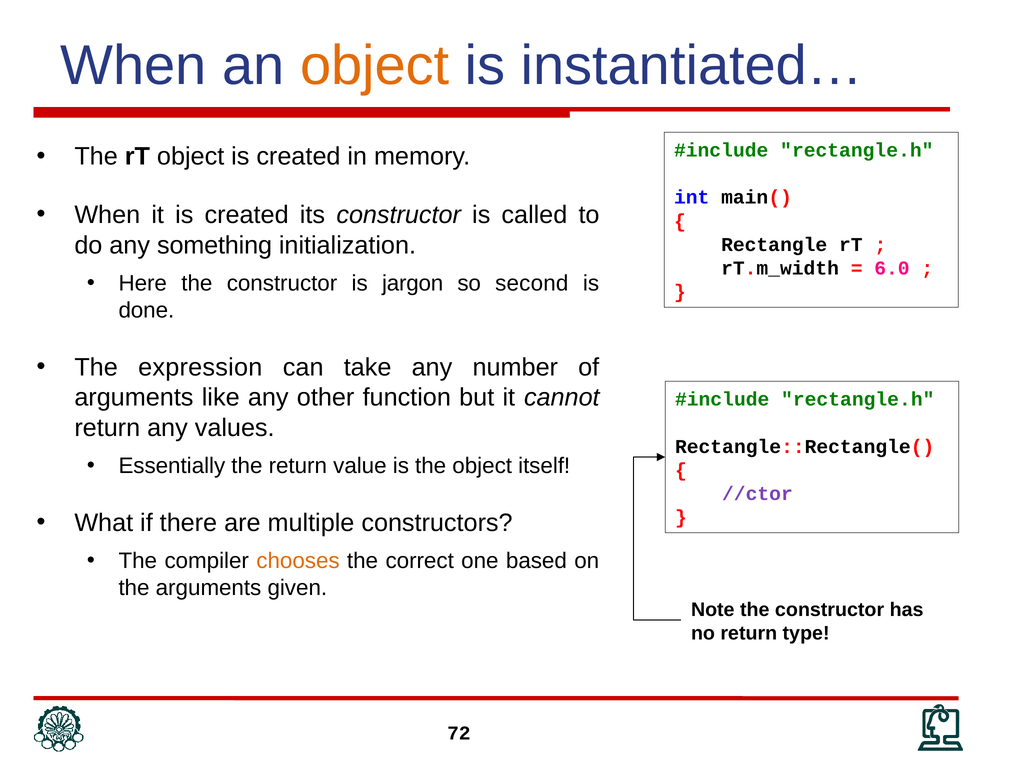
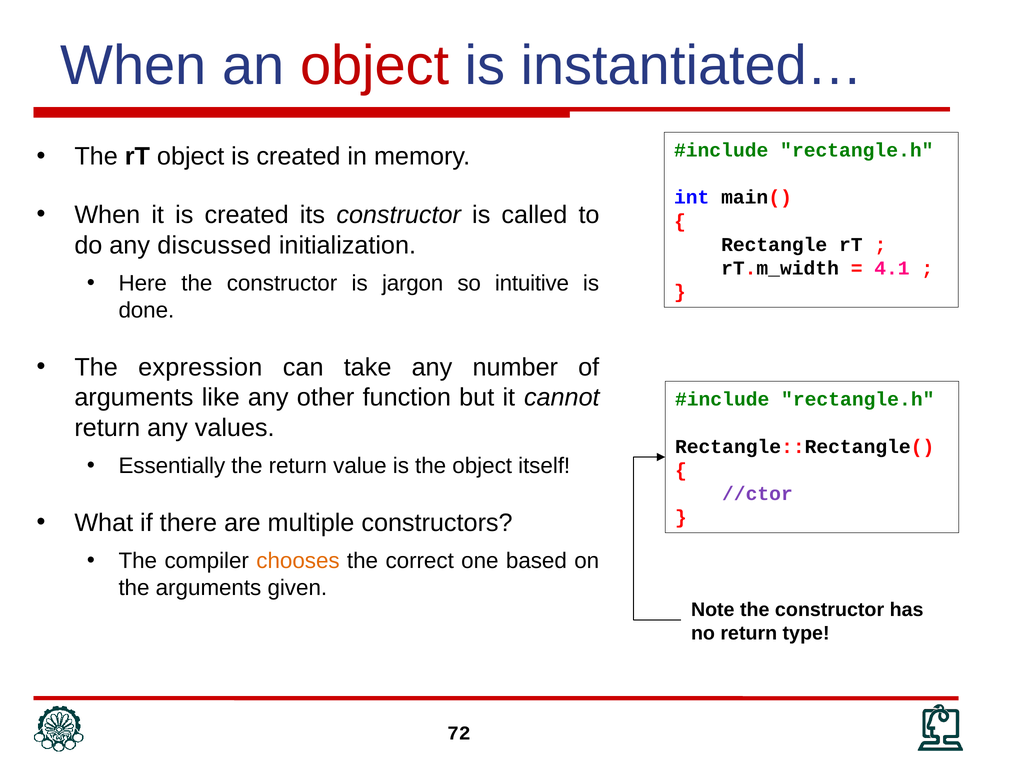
object colour: orange -> red (375, 65)
something: something -> discussed (214, 245)
6.0: 6.0 -> 4.1 (892, 268)
second: second -> intuitive (532, 283)
